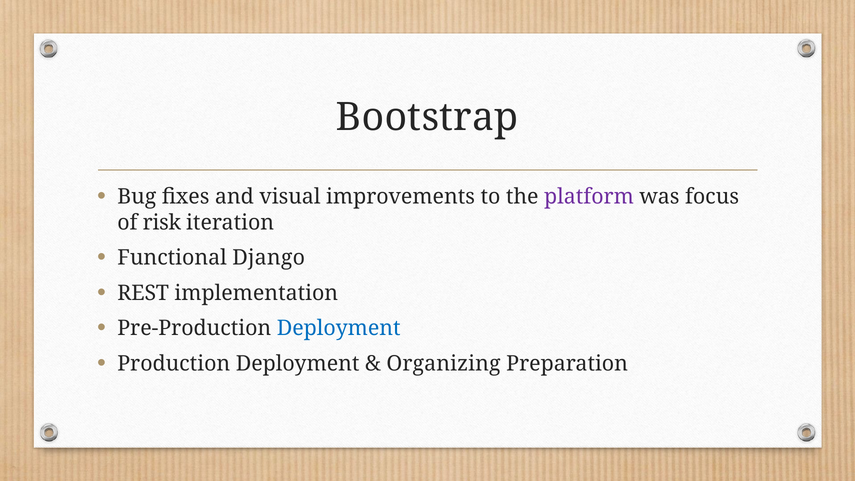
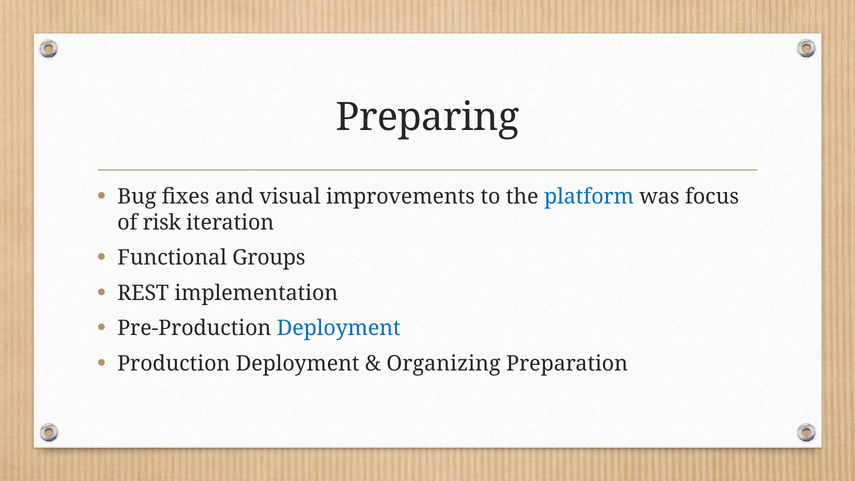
Bootstrap: Bootstrap -> Preparing (428, 117)
platform colour: purple -> blue (589, 197)
Django: Django -> Groups (269, 258)
